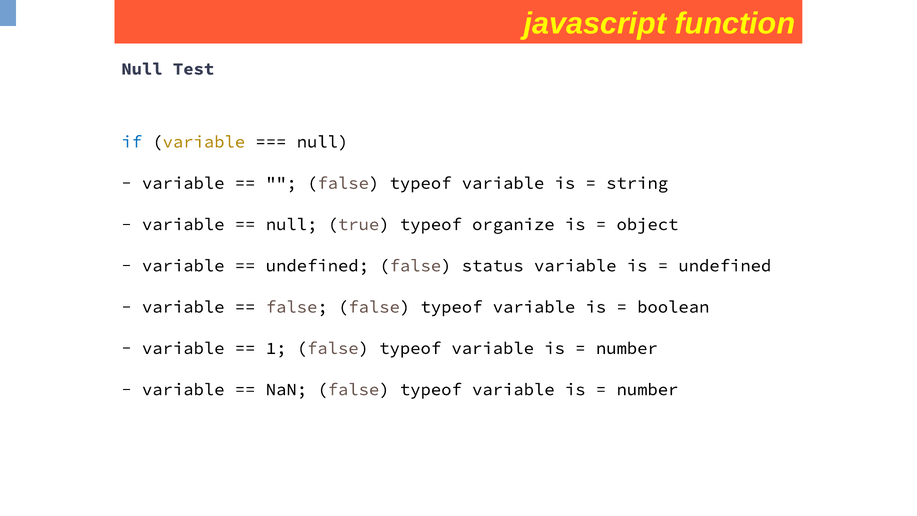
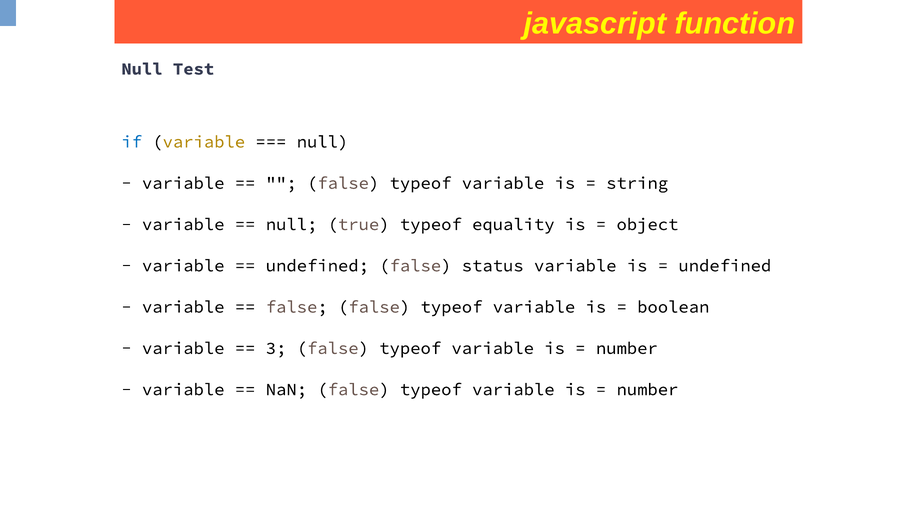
organize: organize -> equality (513, 224)
1: 1 -> 3 (276, 348)
